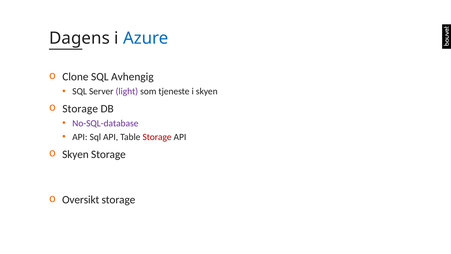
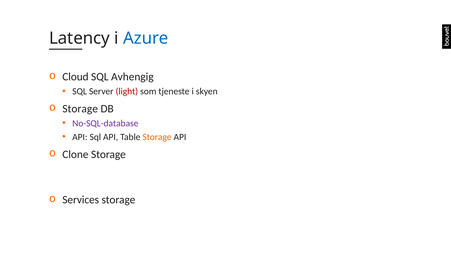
Dagens: Dagens -> Latency (79, 38)
Clone: Clone -> Cloud (75, 77)
light colour: purple -> red (127, 91)
Storage colour: red -> orange (157, 137)
Skyen: Skyen -> Clone (75, 154)
Oversikt: Oversikt -> Services (81, 200)
